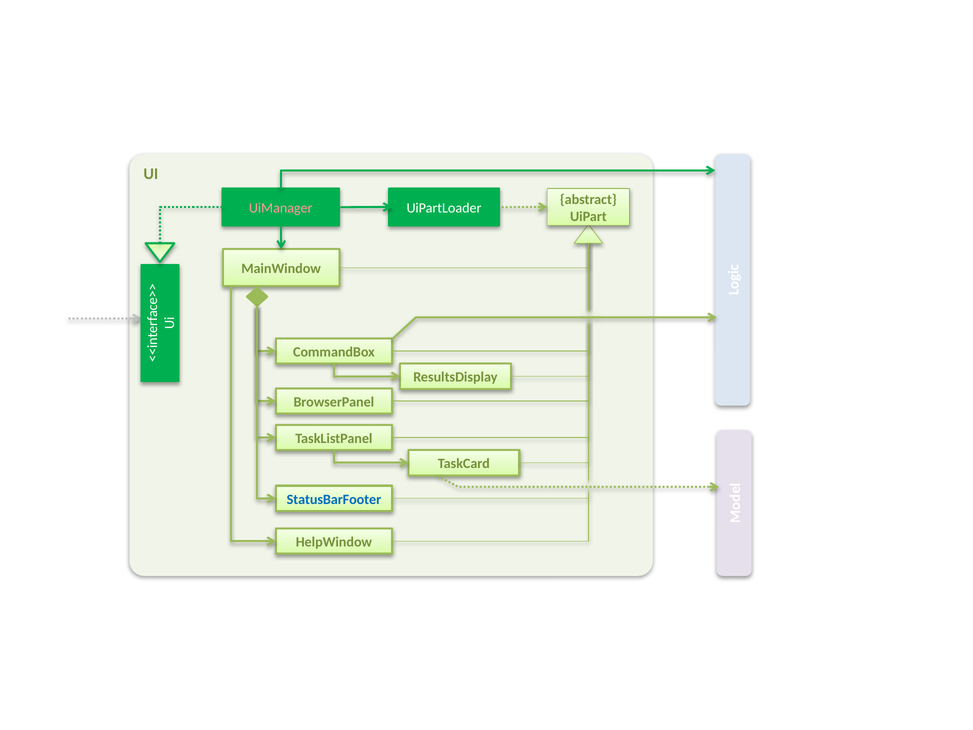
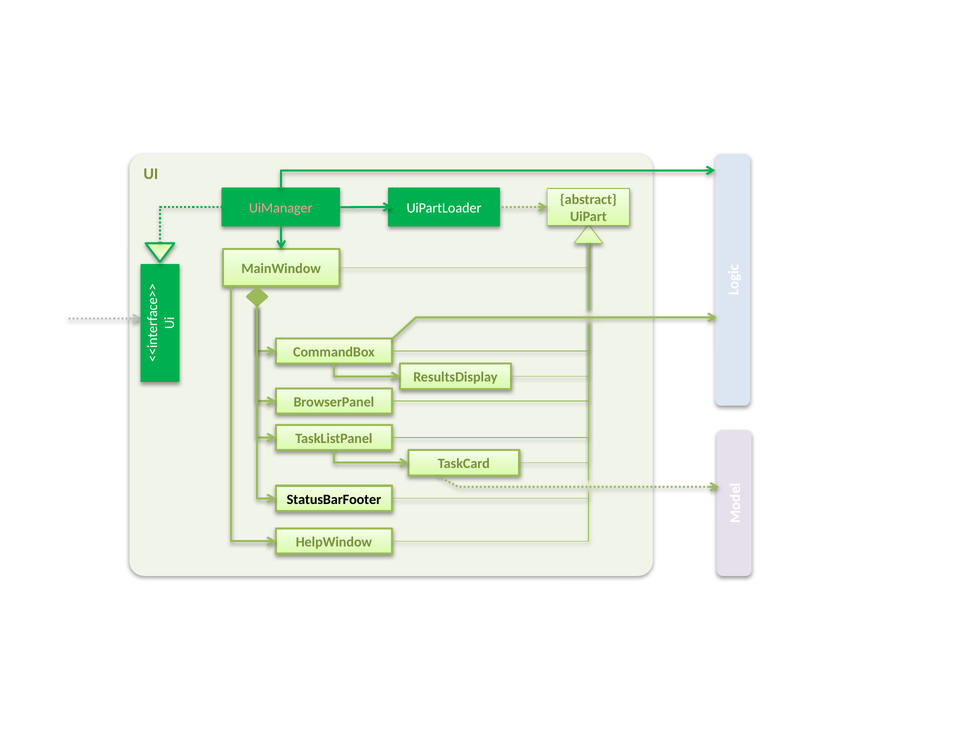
StatusBarFooter colour: blue -> black (334, 499)
